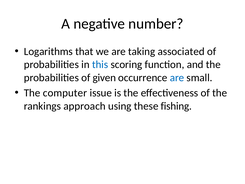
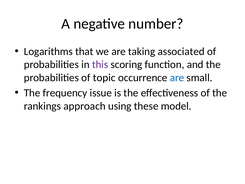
this colour: blue -> purple (100, 64)
given: given -> topic (104, 78)
computer: computer -> frequency (65, 93)
fishing: fishing -> model (176, 106)
